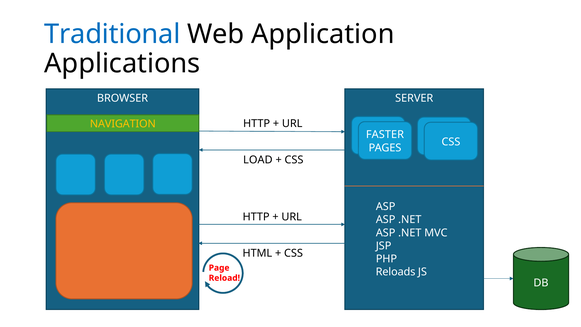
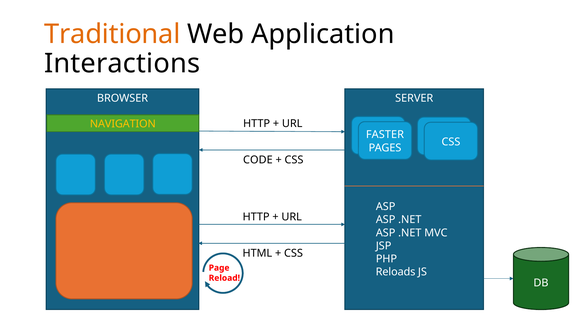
Traditional colour: blue -> orange (112, 34)
Applications: Applications -> Interactions (122, 64)
LOAD: LOAD -> CODE (258, 160)
